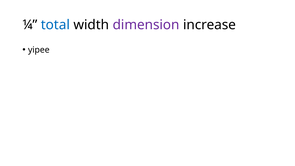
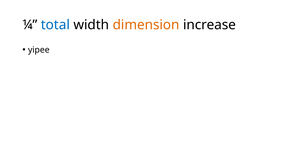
dimension colour: purple -> orange (146, 25)
